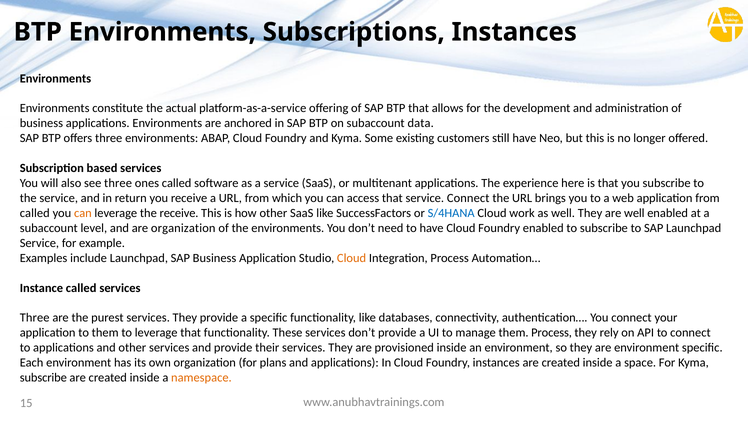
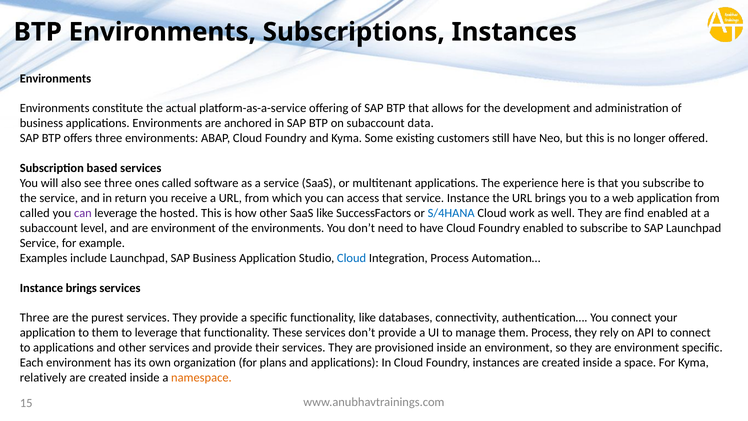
service Connect: Connect -> Instance (468, 198)
can colour: orange -> purple (83, 213)
the receive: receive -> hosted (179, 213)
are well: well -> find (634, 213)
and are organization: organization -> environment (183, 228)
Cloud colour: orange -> blue (352, 258)
Instance called: called -> brings (81, 288)
subscribe: subscribe -> relatively (43, 378)
